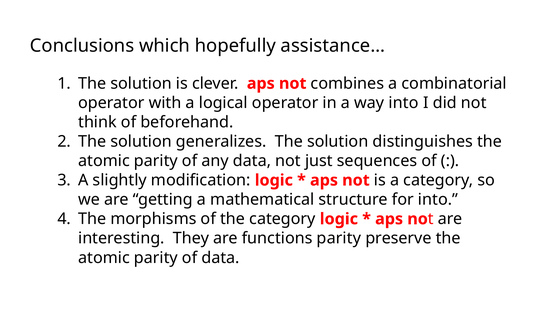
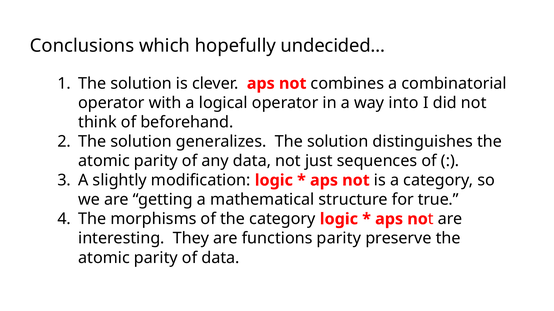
assistance…: assistance… -> undecided… (333, 46)
for into: into -> true (438, 200)
